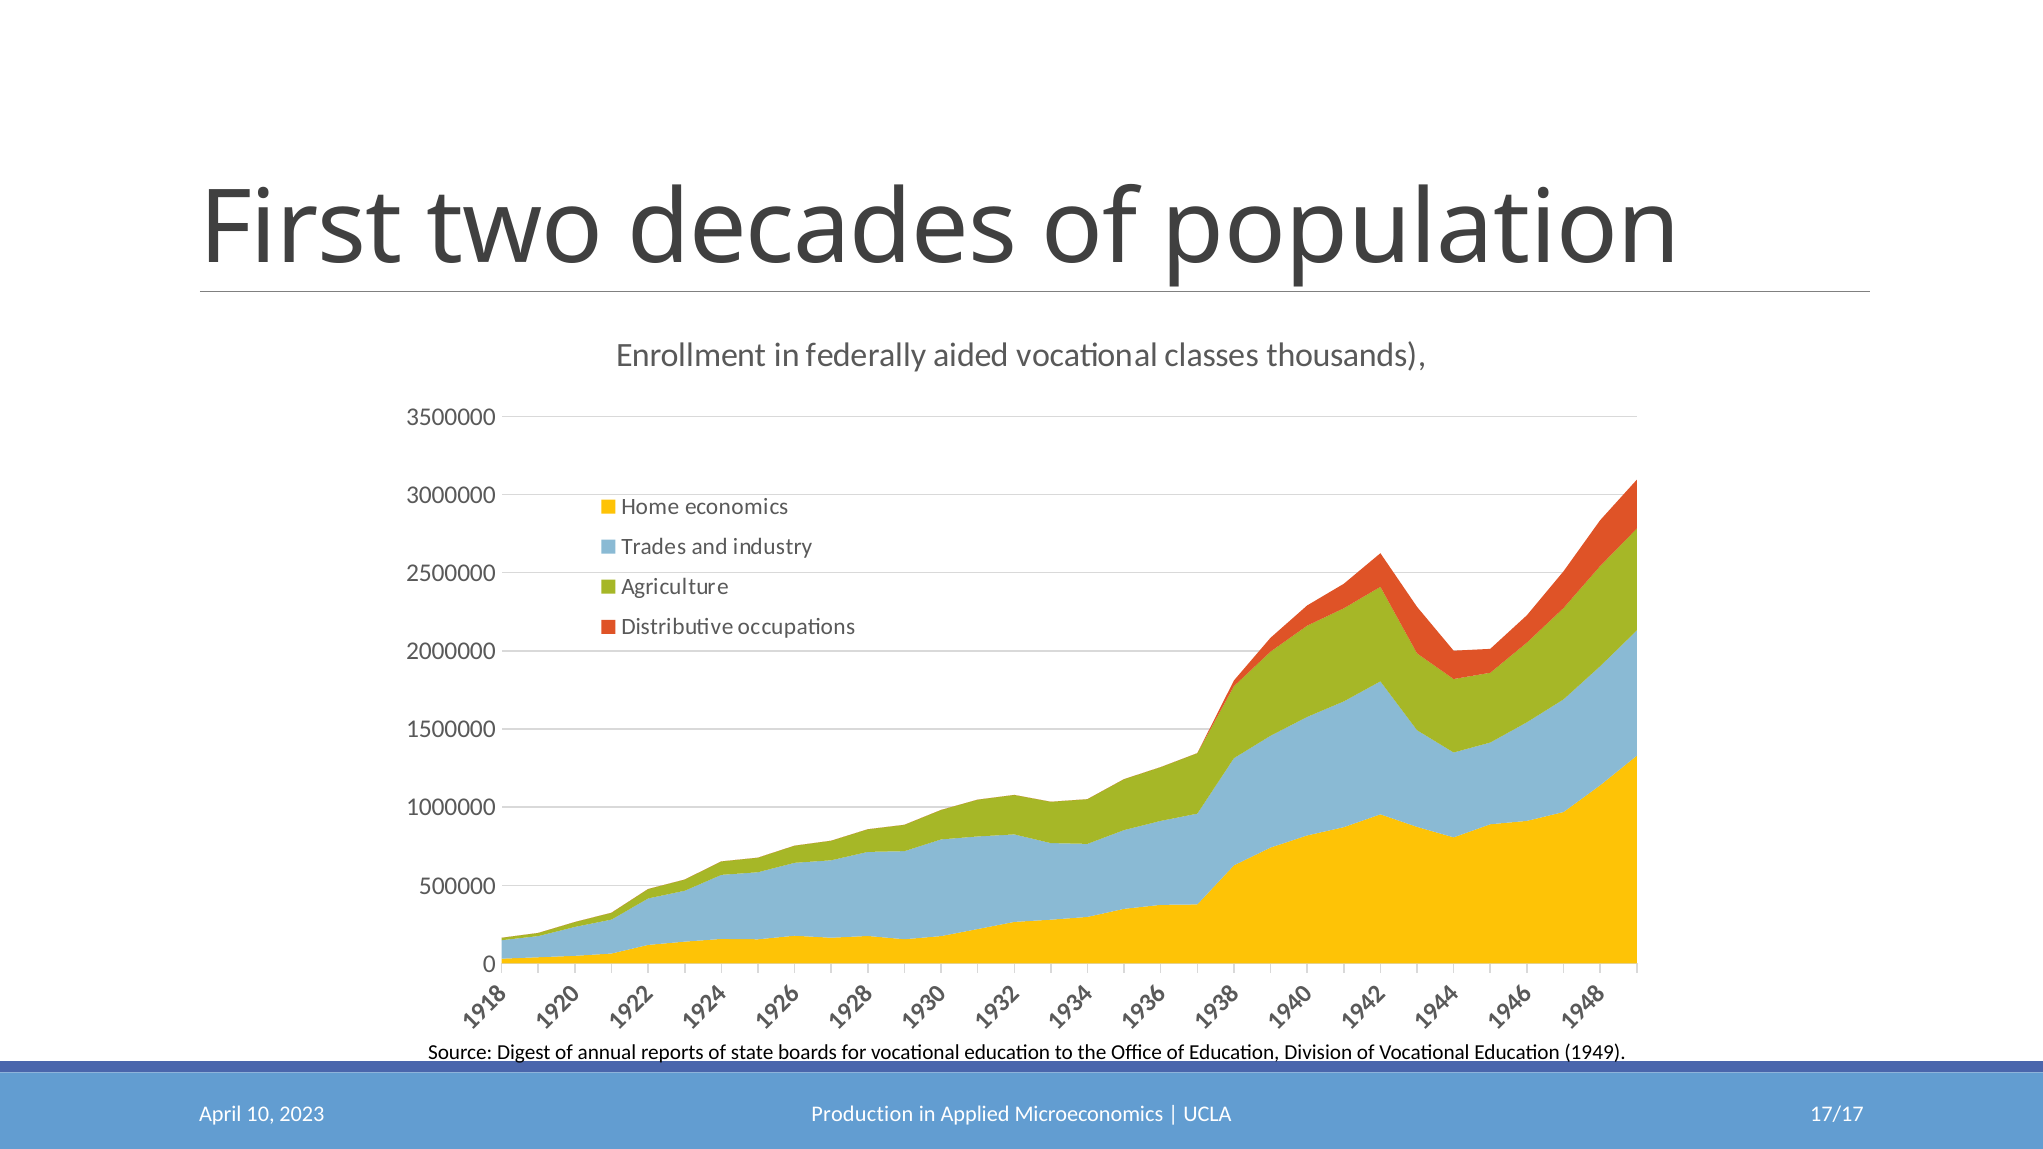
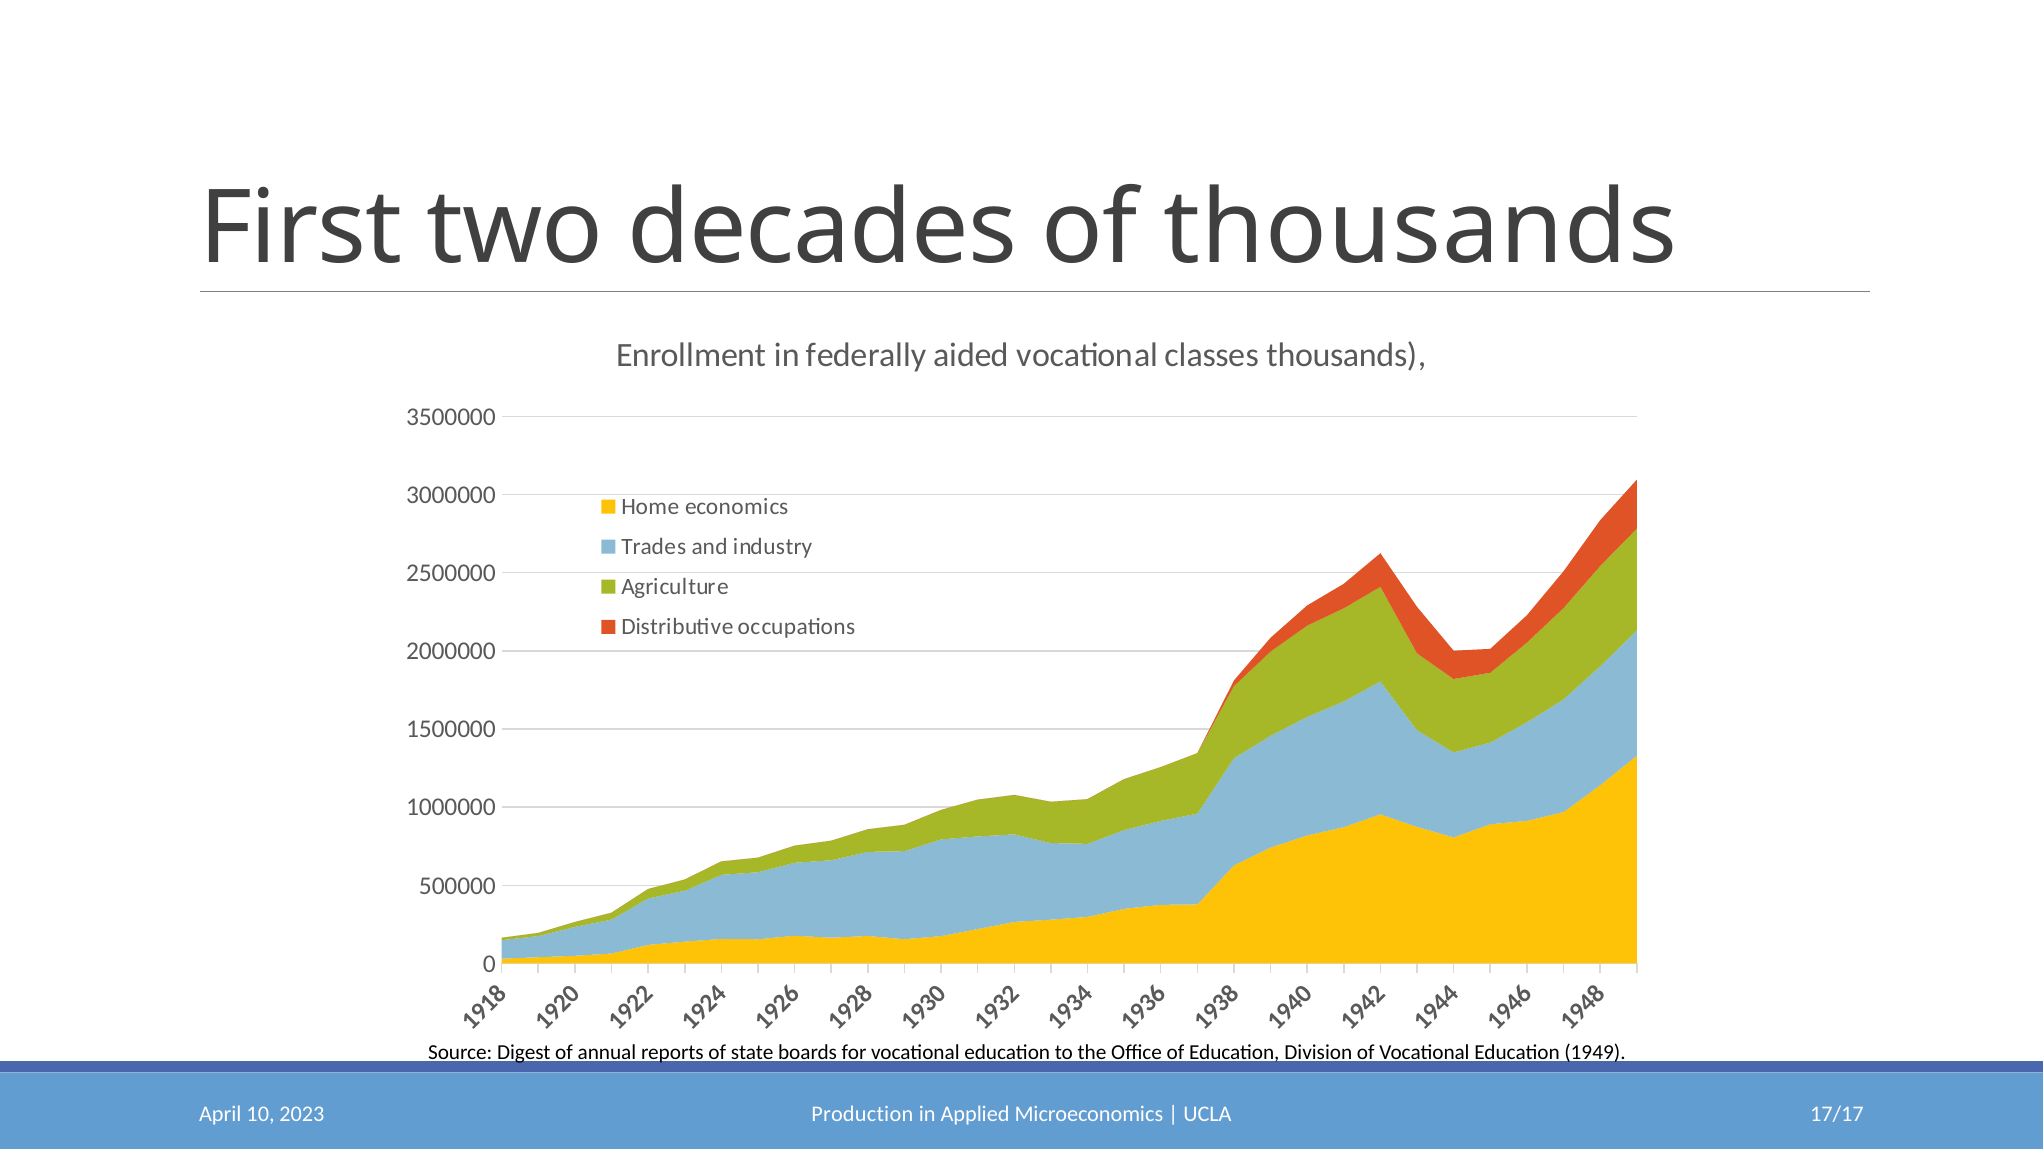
of population: population -> thousands (1421, 229)
